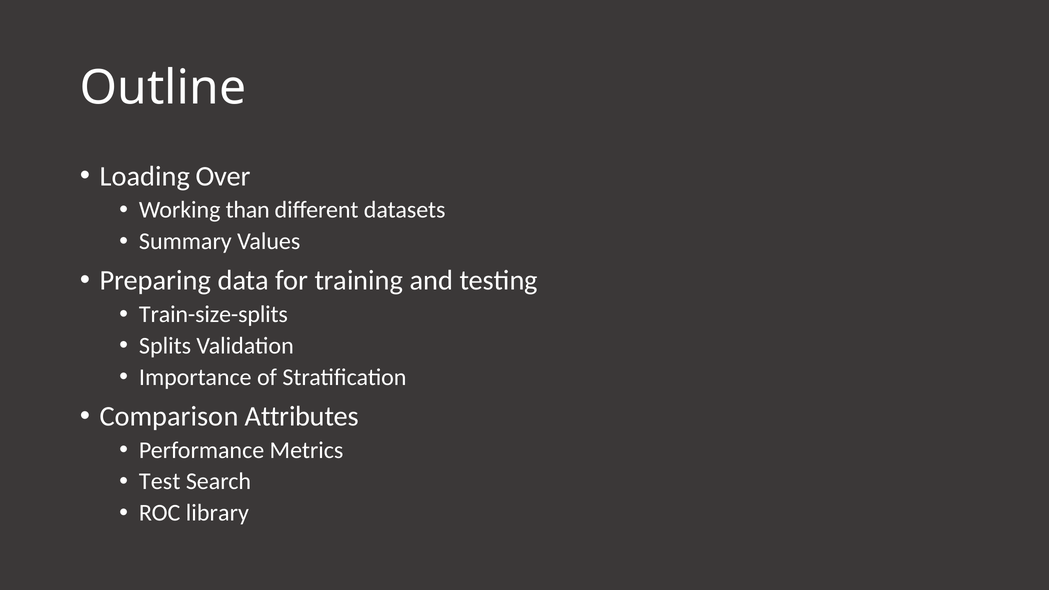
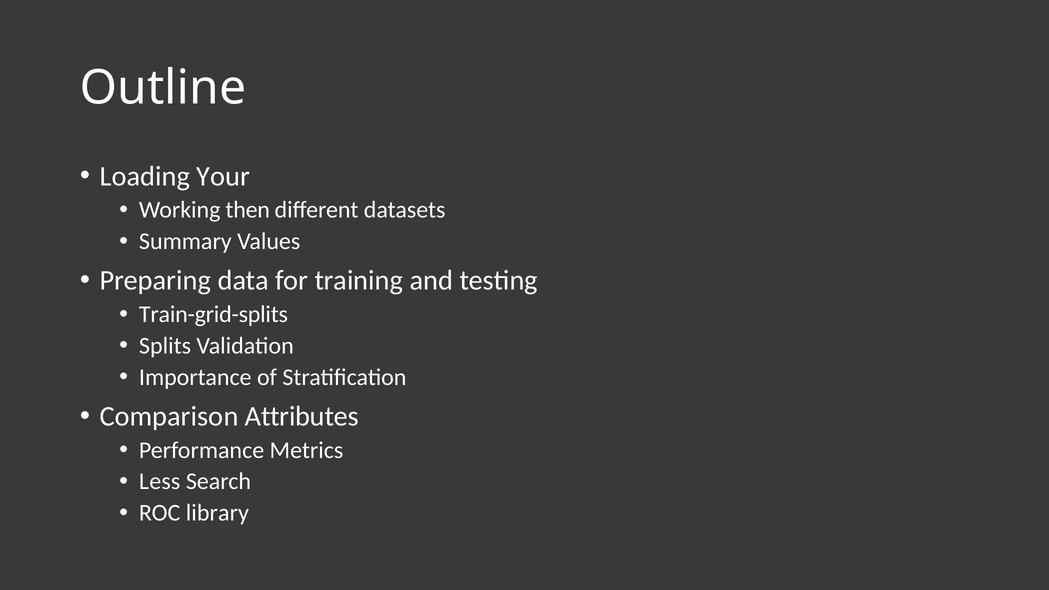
Over: Over -> Your (223, 176)
than: than -> then (248, 210)
Train-size-splits: Train-size-splits -> Train-grid-splits (213, 314)
Test: Test -> Less (160, 482)
